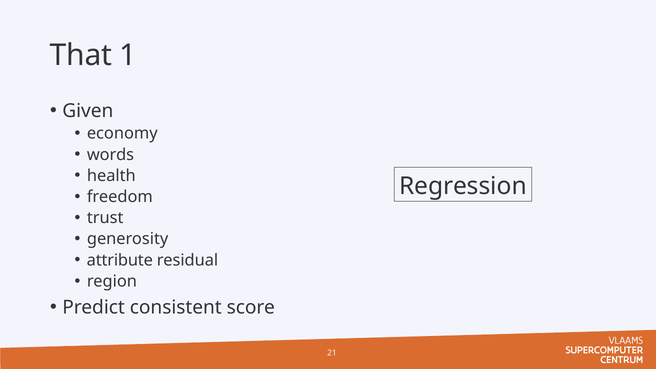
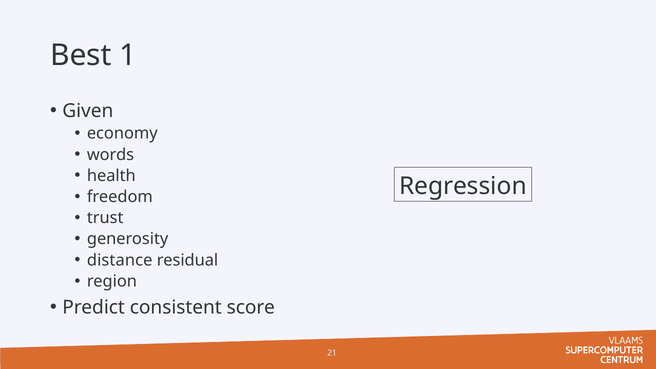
That: That -> Best (81, 55)
attribute: attribute -> distance (120, 260)
